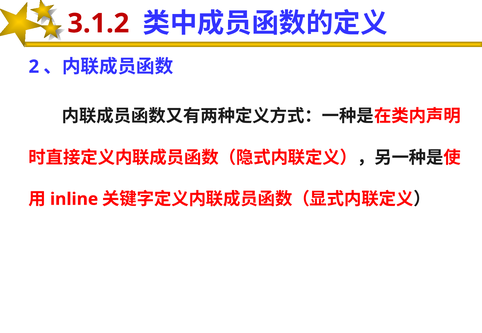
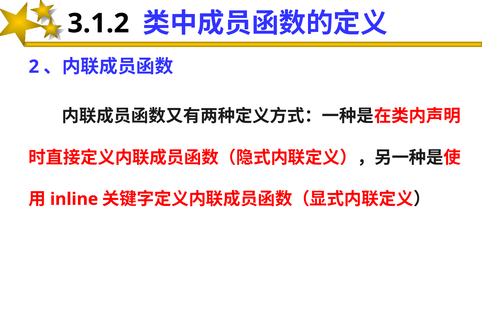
3.1.2 colour: red -> black (98, 23)
